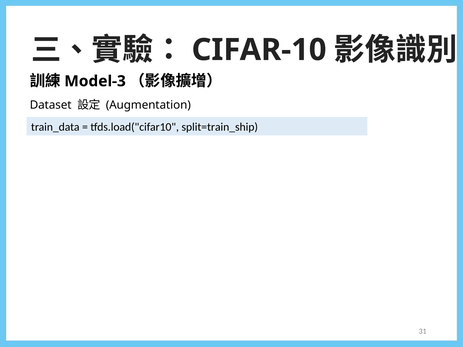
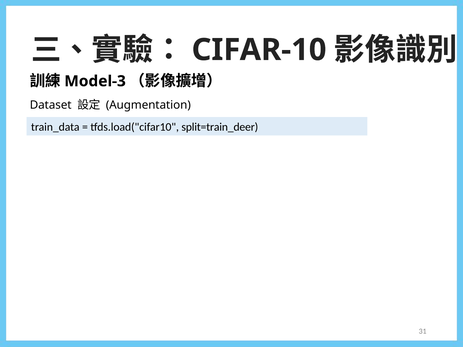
split=train_ship: split=train_ship -> split=train_deer (220, 127)
